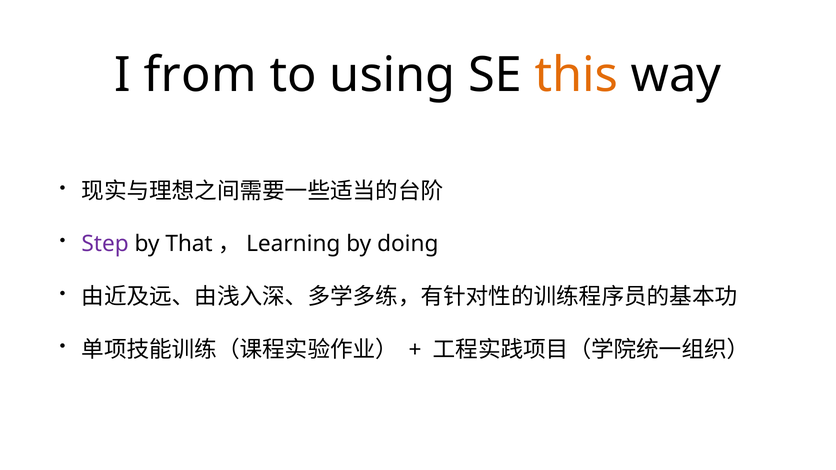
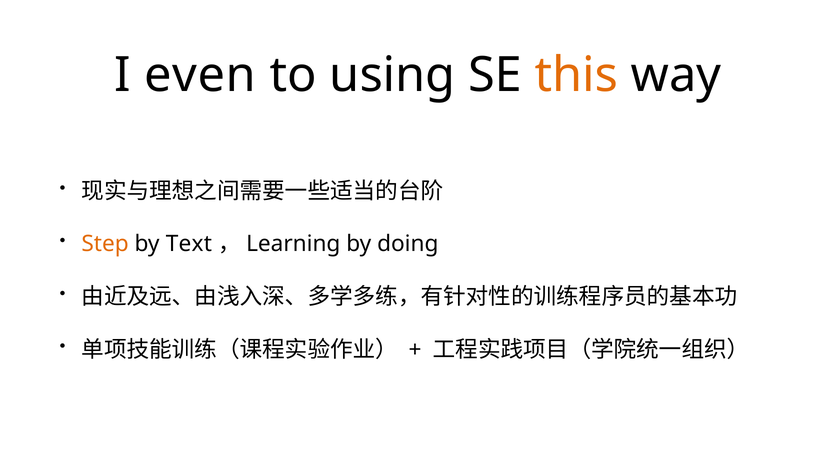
from: from -> even (200, 75)
Step colour: purple -> orange (105, 244)
That: That -> Text (189, 244)
